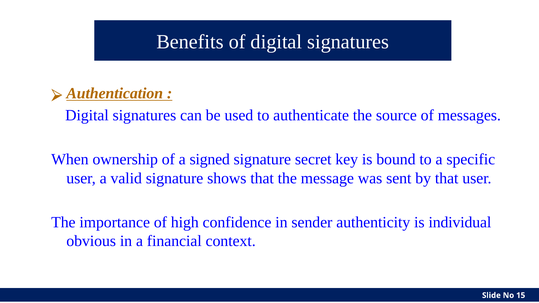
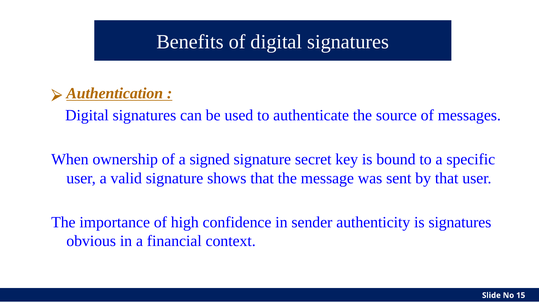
is individual: individual -> signatures (460, 222)
